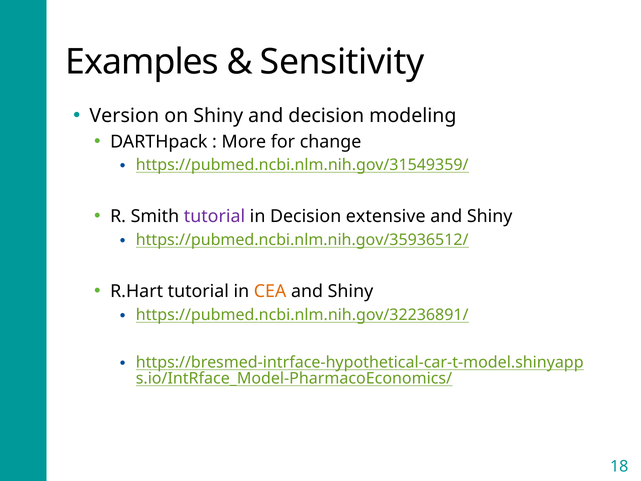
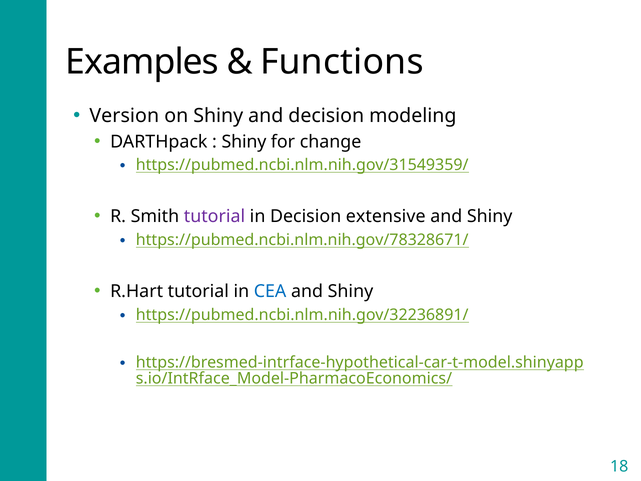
Sensitivity: Sensitivity -> Functions (342, 62)
More: More -> Shiny (244, 142)
https://pubmed.ncbi.nlm.nih.gov/35936512/: https://pubmed.ncbi.nlm.nih.gov/35936512/ -> https://pubmed.ncbi.nlm.nih.gov/78328671/ (302, 240)
CEA colour: orange -> blue (270, 291)
